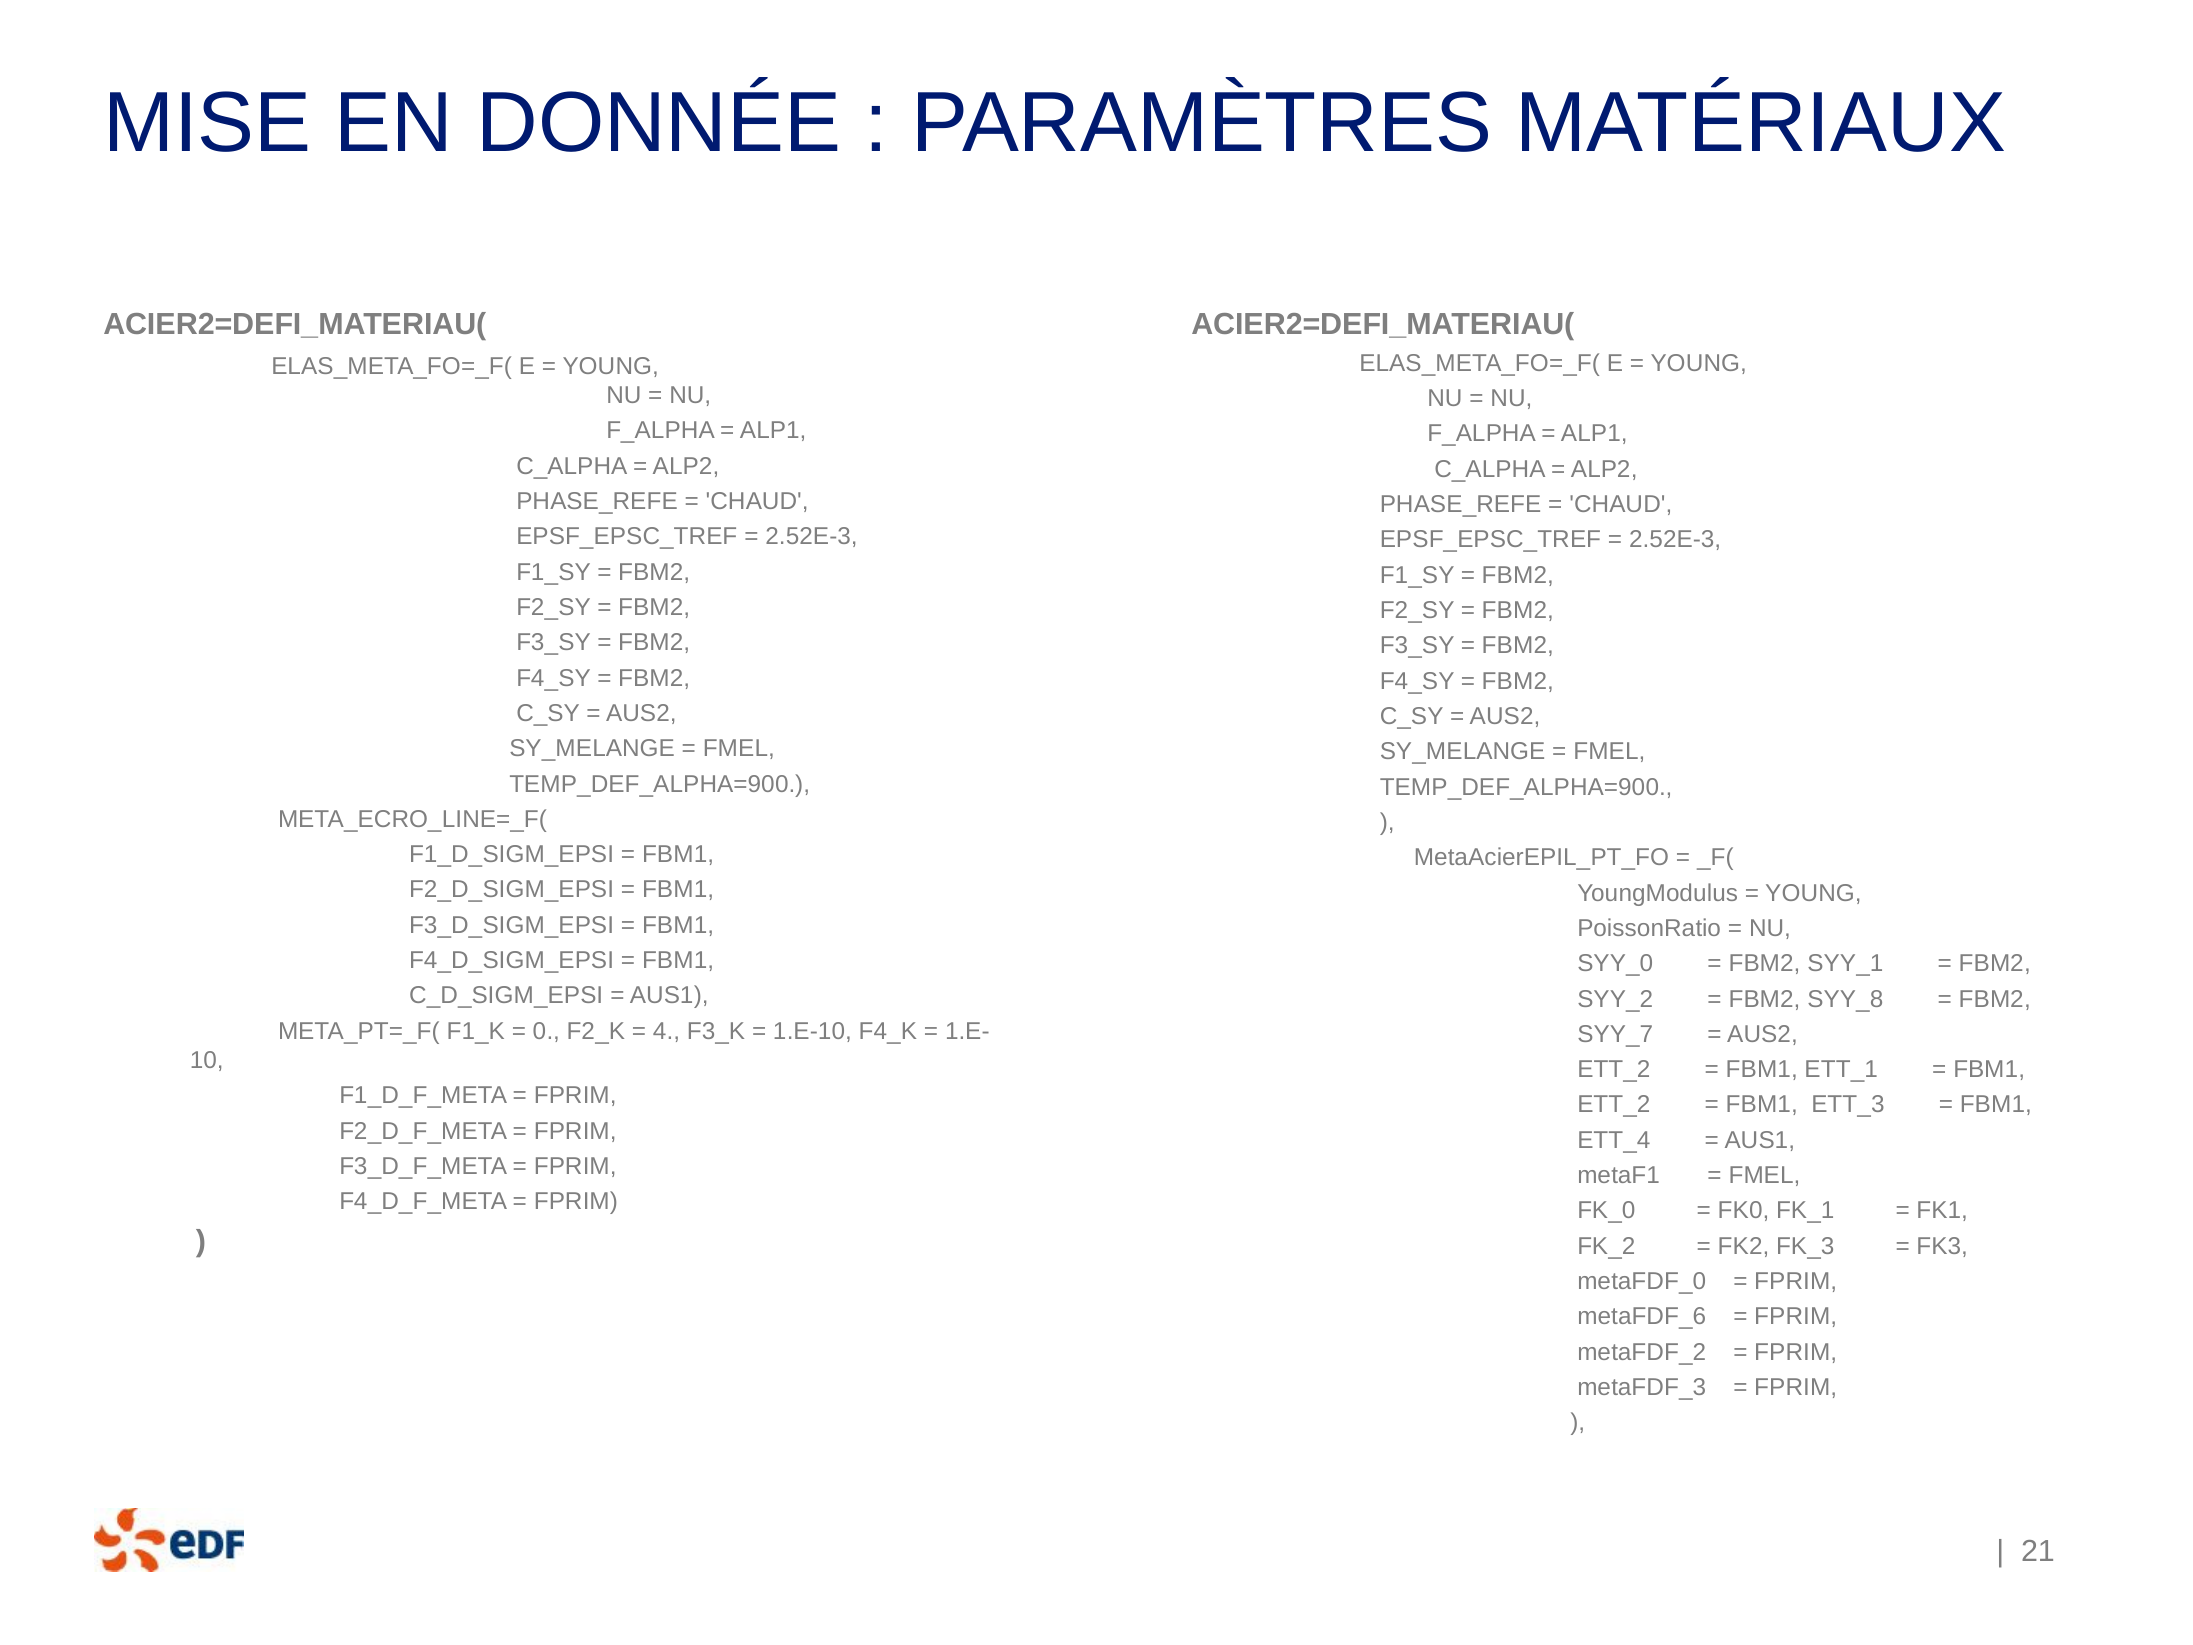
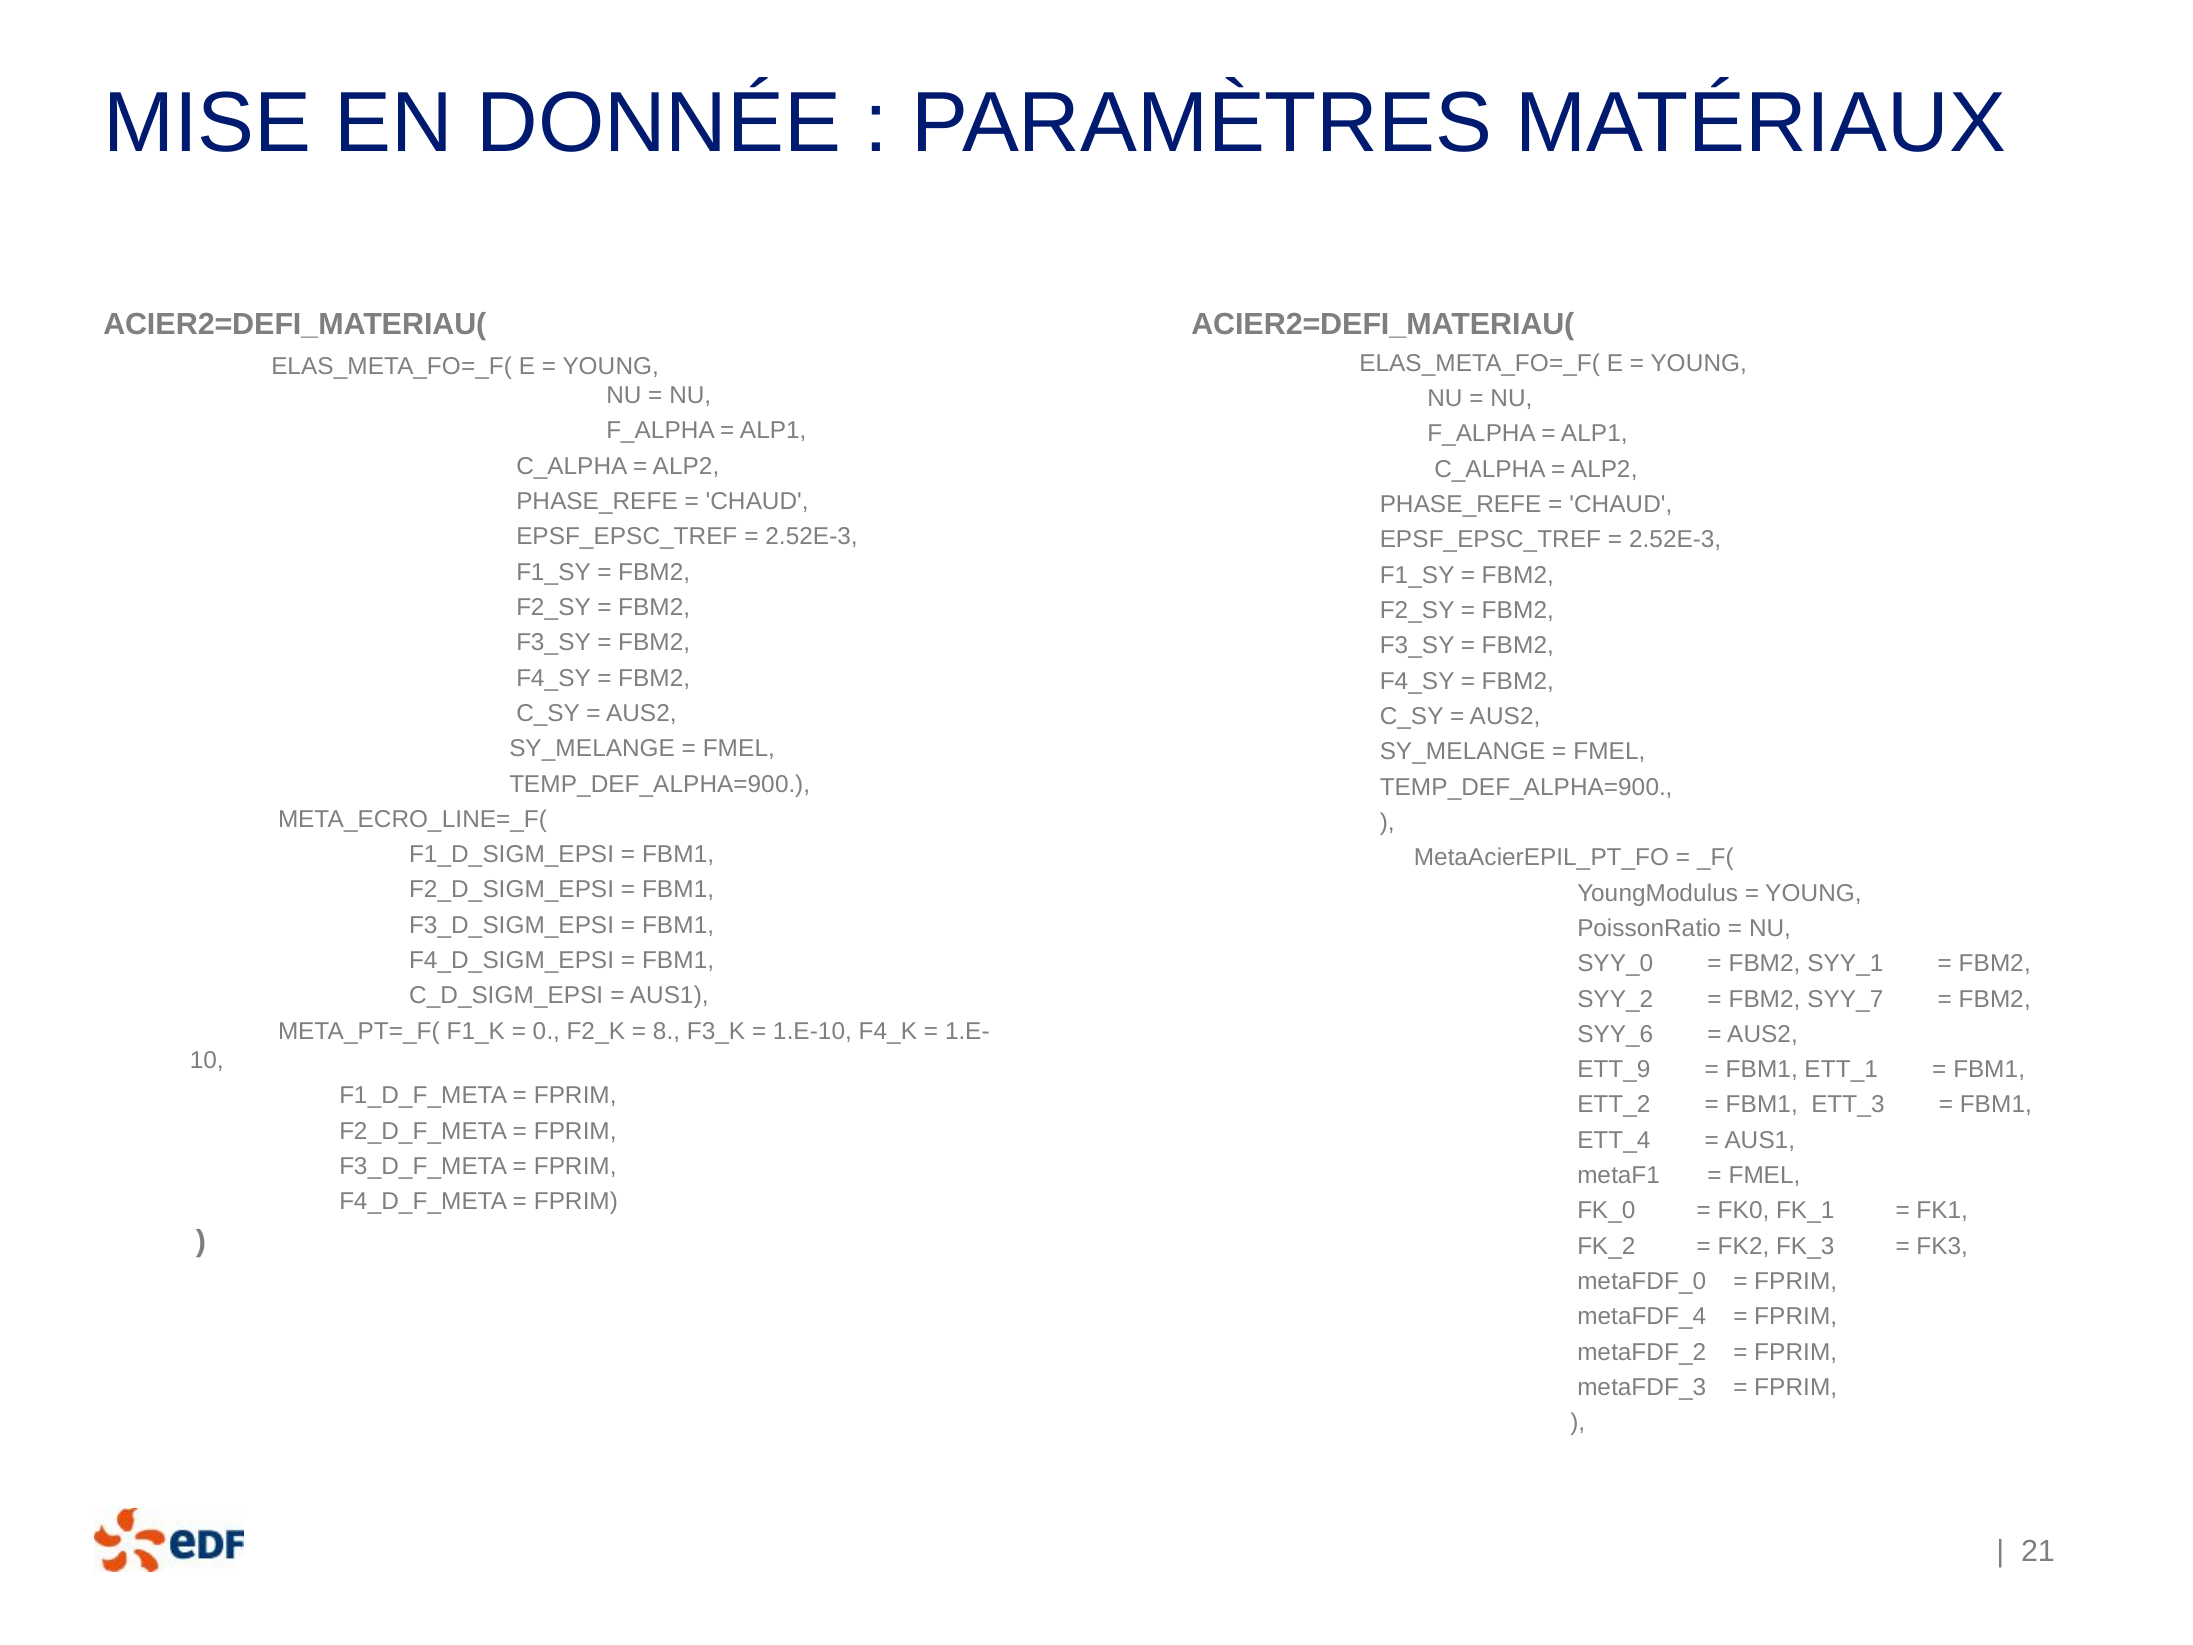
SYY_8: SYY_8 -> SYY_7 (1845, 999)
4: 4 -> 8 (667, 1031)
SYY_7: SYY_7 -> SYY_6 (1615, 1034)
ETT_2: ETT_2 -> ETT_9 (1614, 1069)
metaFDF_6: metaFDF_6 -> metaFDF_4 (1642, 1317)
